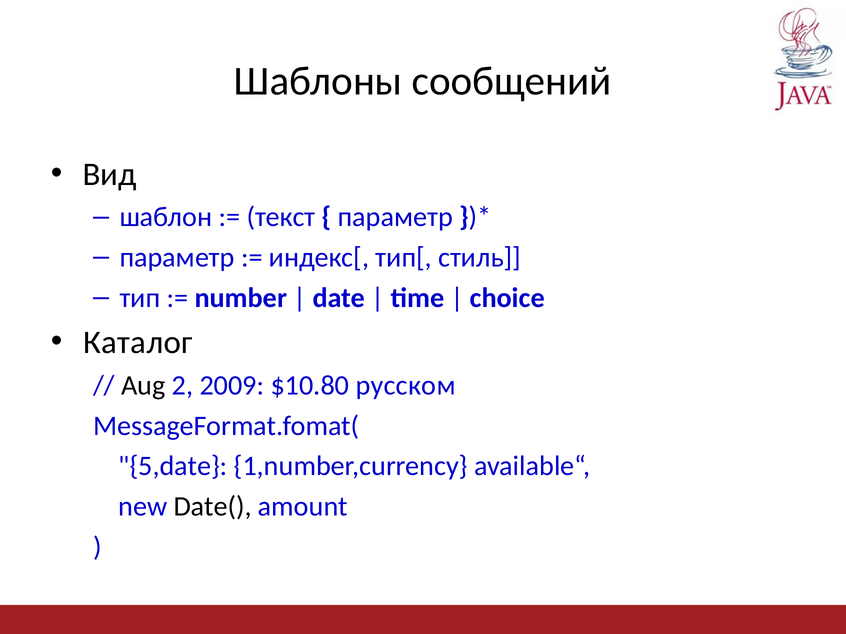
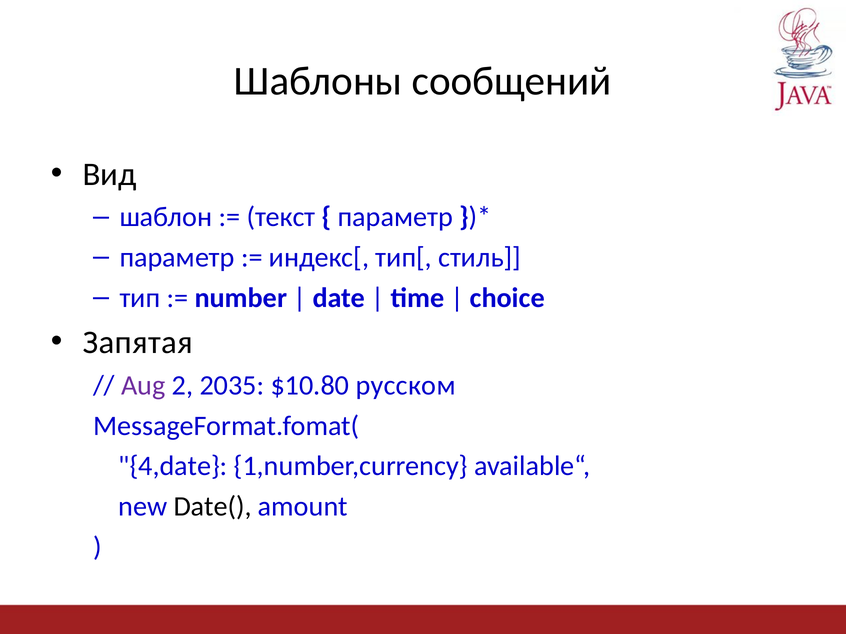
Каталог: Каталог -> Запятая (138, 343)
Aug colour: black -> purple (143, 386)
2009: 2009 -> 2035 (232, 386)
5,date: 5,date -> 4,date (173, 466)
